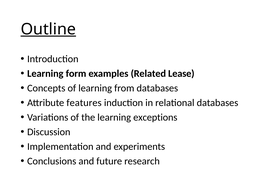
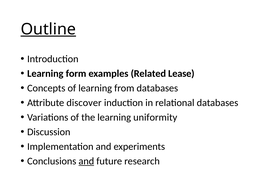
features: features -> discover (84, 103)
exceptions: exceptions -> uniformity (155, 118)
and underline: none -> present (86, 162)
